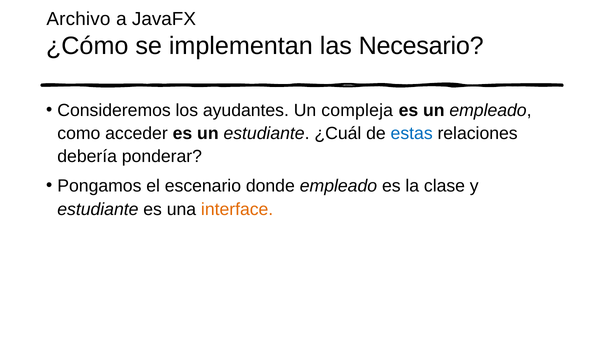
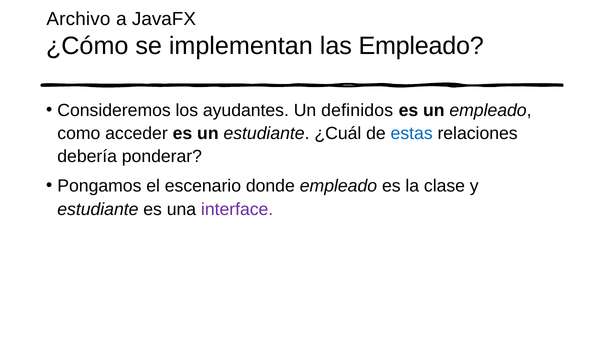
las Necesario: Necesario -> Empleado (421, 46)
compleja: compleja -> definidos (357, 111)
interface colour: orange -> purple (237, 210)
